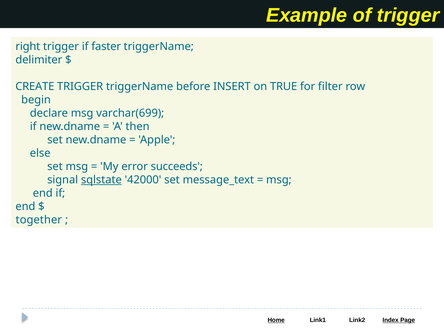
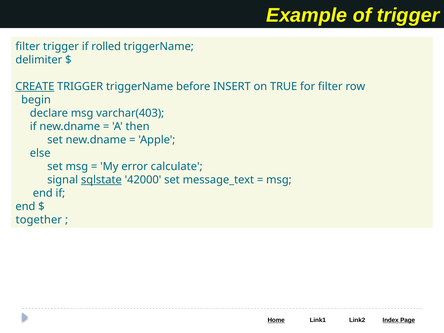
right: right -> filter (28, 47)
faster: faster -> rolled (106, 47)
CREATE underline: none -> present (35, 87)
varchar(699: varchar(699 -> varchar(403 (130, 113)
succeeds: succeeds -> calculate (177, 166)
